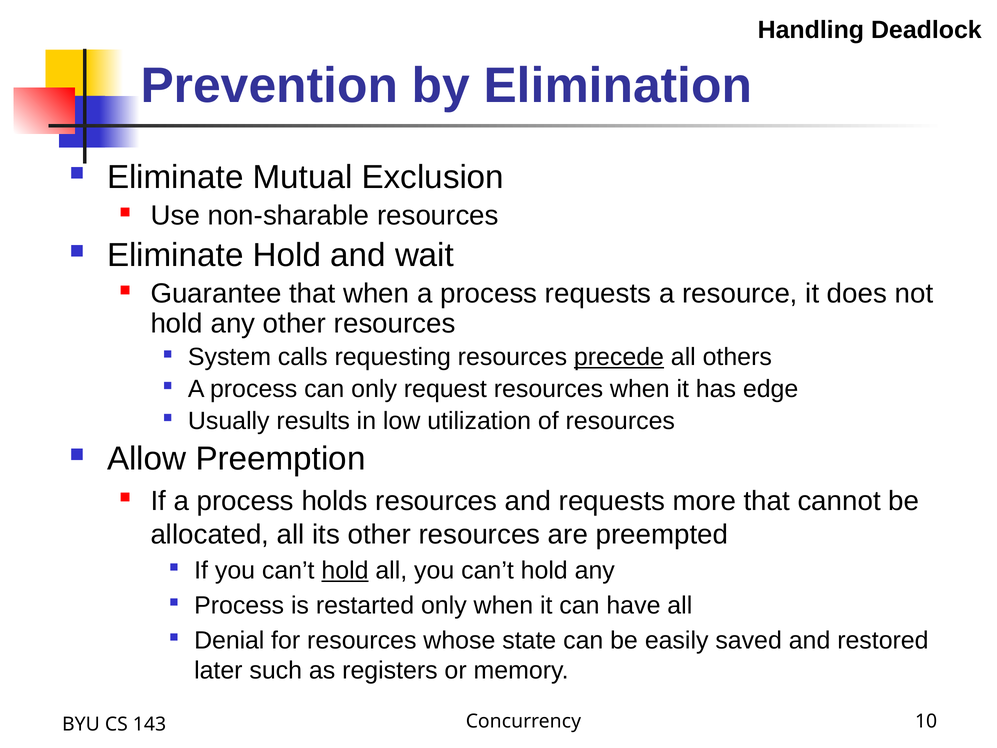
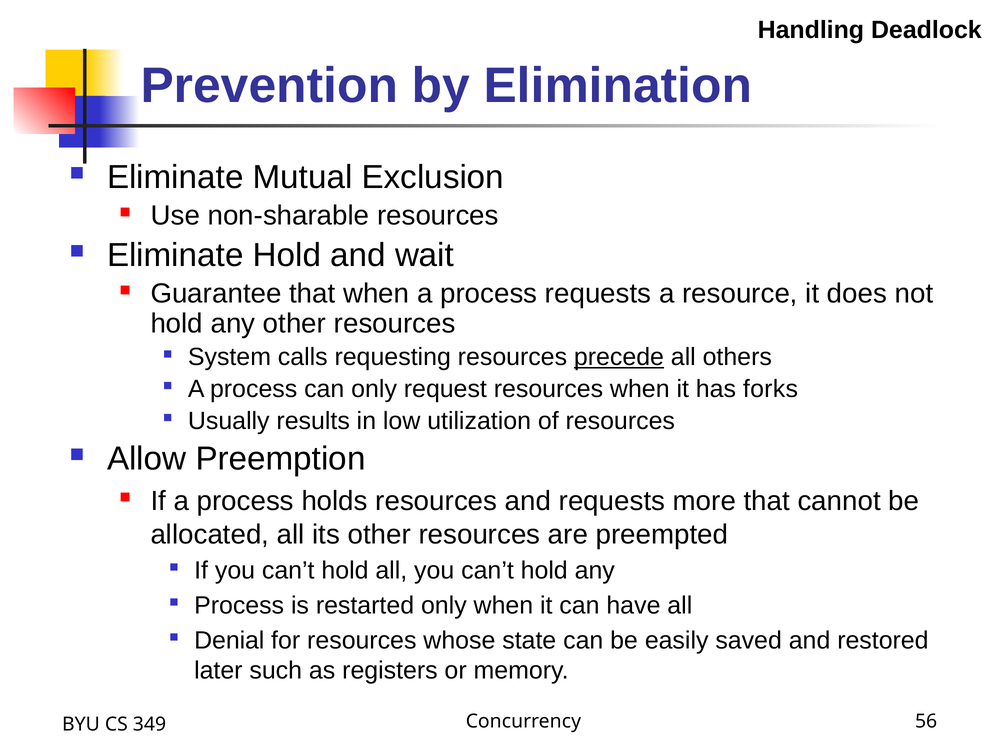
edge: edge -> forks (770, 389)
hold underline: present -> none (345, 571)
10: 10 -> 56 (926, 721)
143: 143 -> 349 (149, 724)
